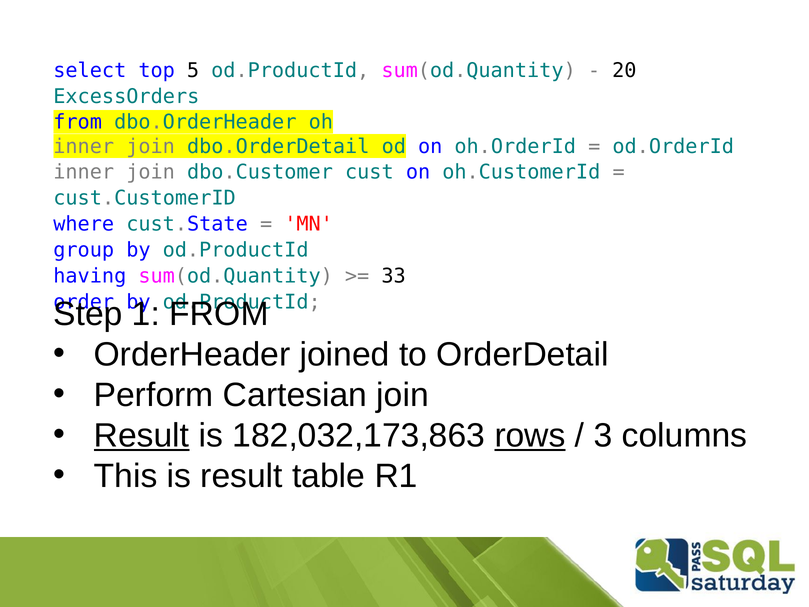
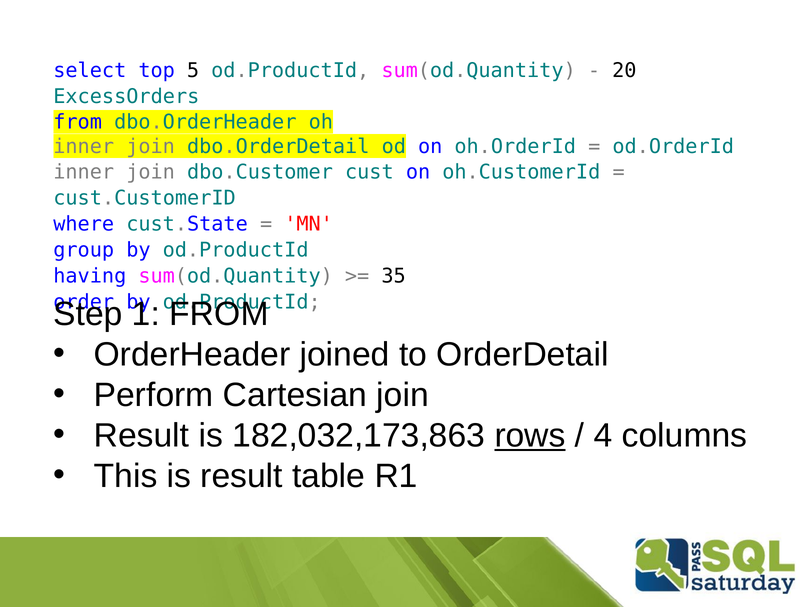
33: 33 -> 35 (394, 276)
Result underline: present -> none (142, 435)
3: 3 -> 4 (603, 435)
